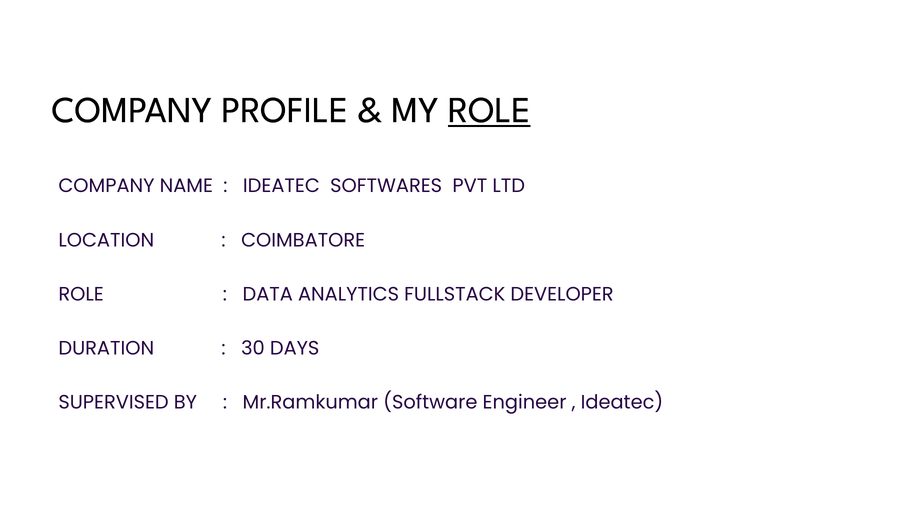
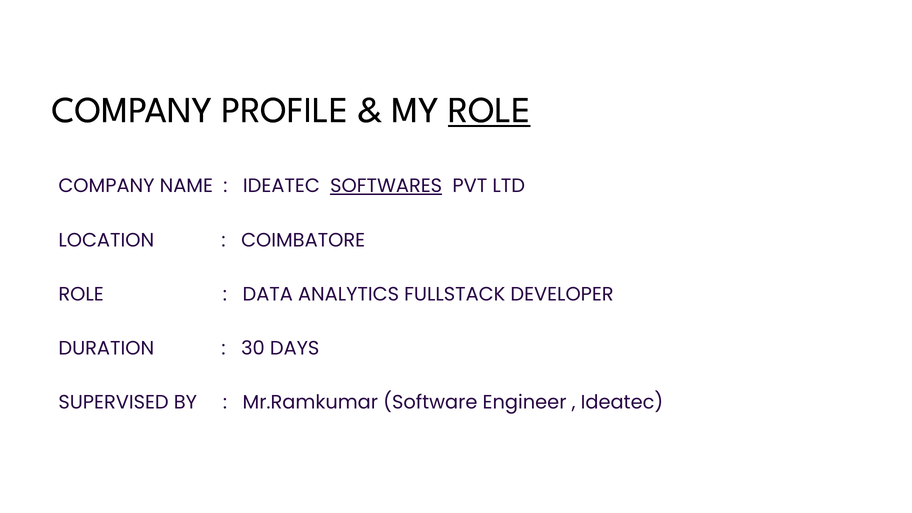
SOFTWARES underline: none -> present (386, 186)
